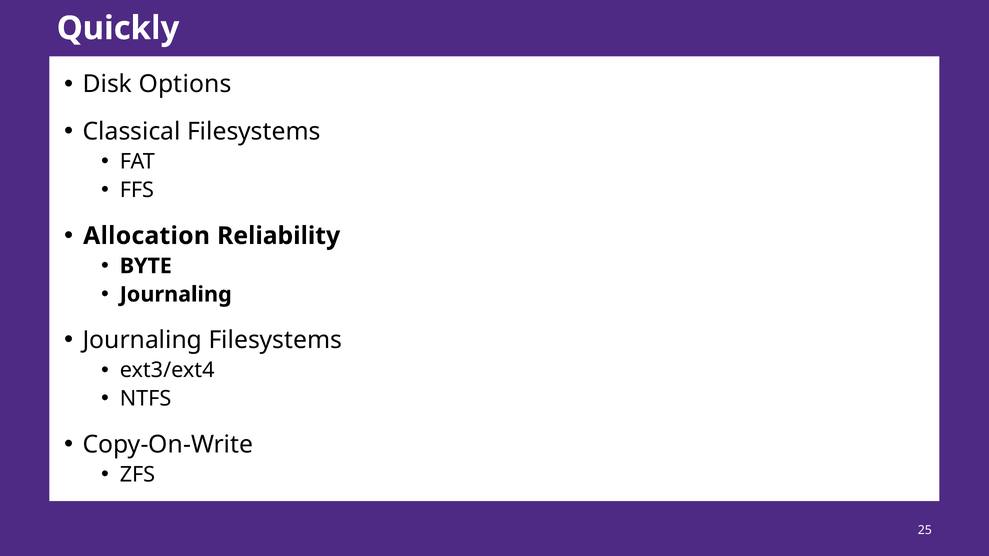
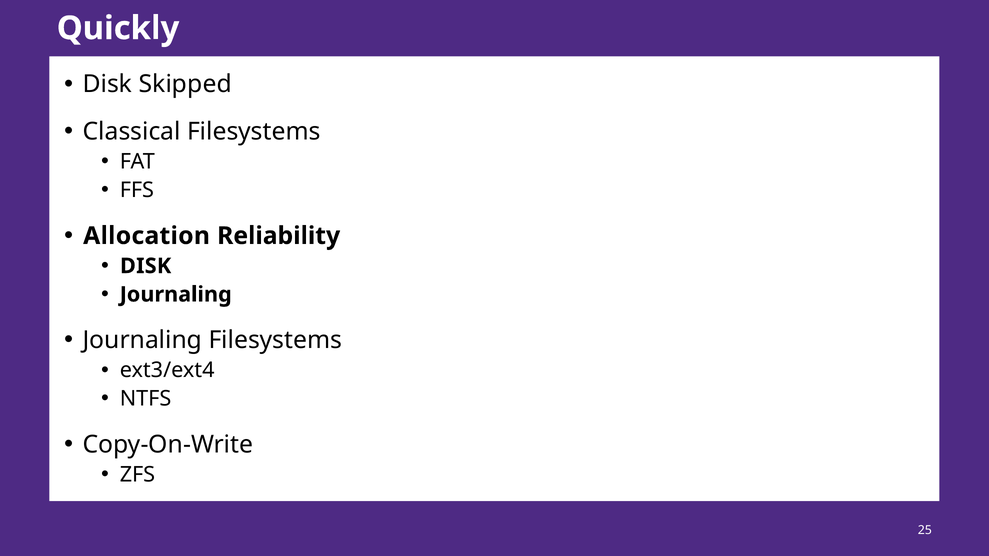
Options: Options -> Skipped (185, 84)
BYTE: BYTE -> DISK (146, 266)
